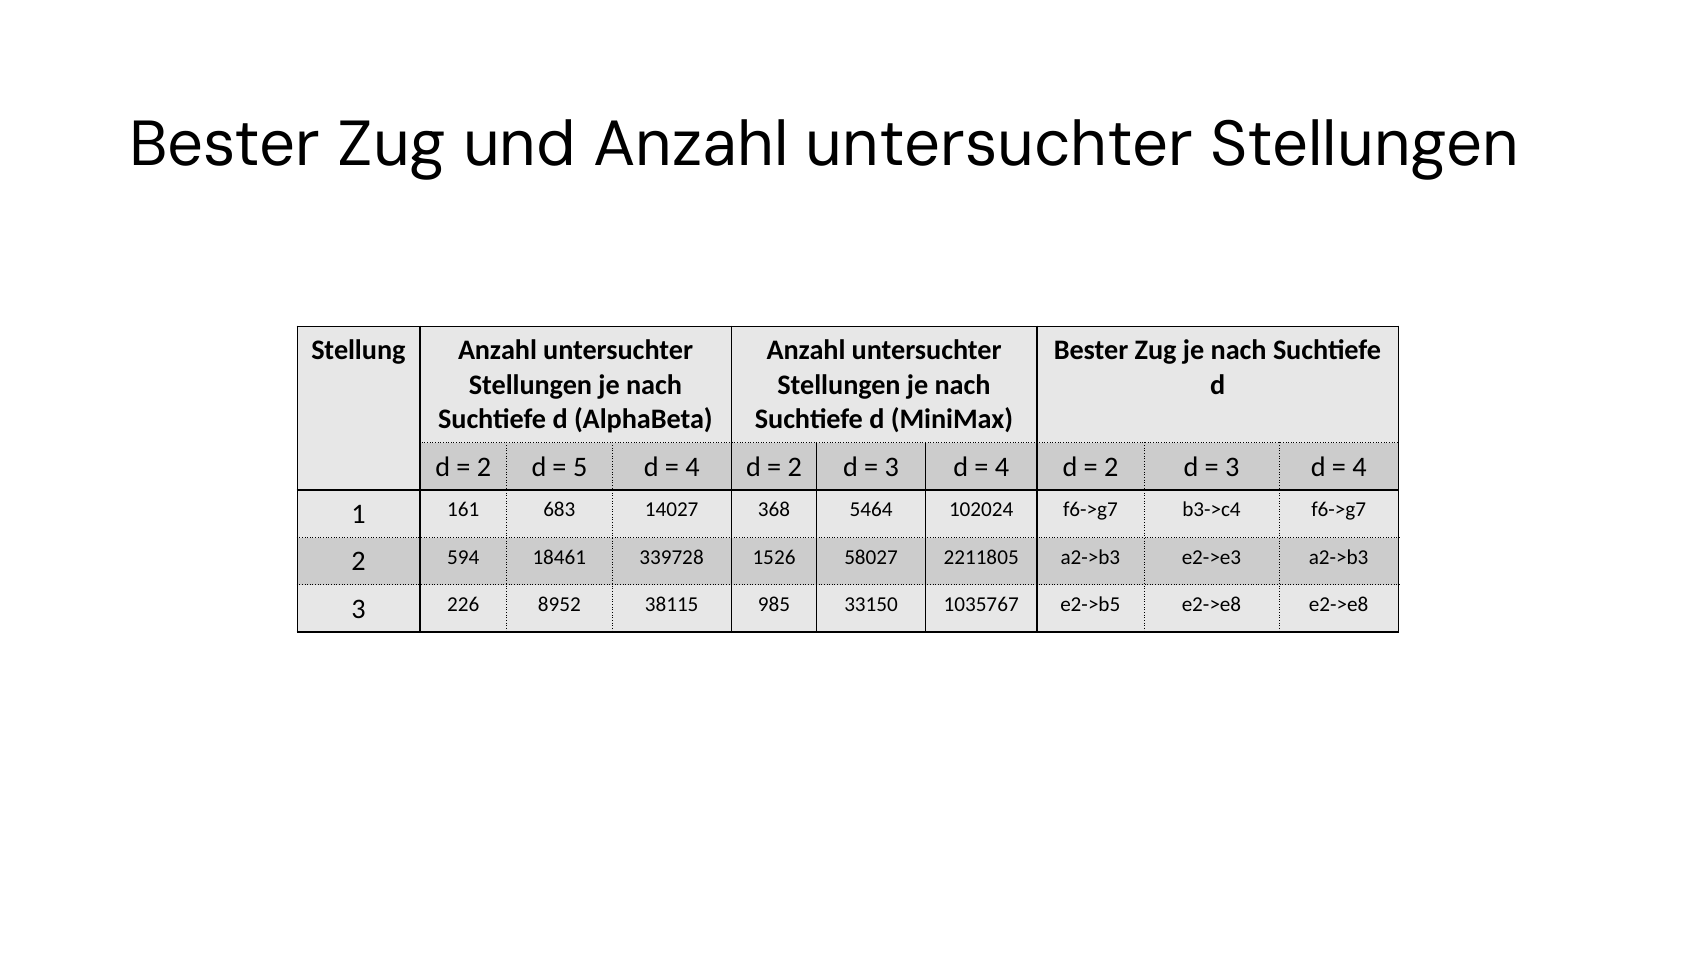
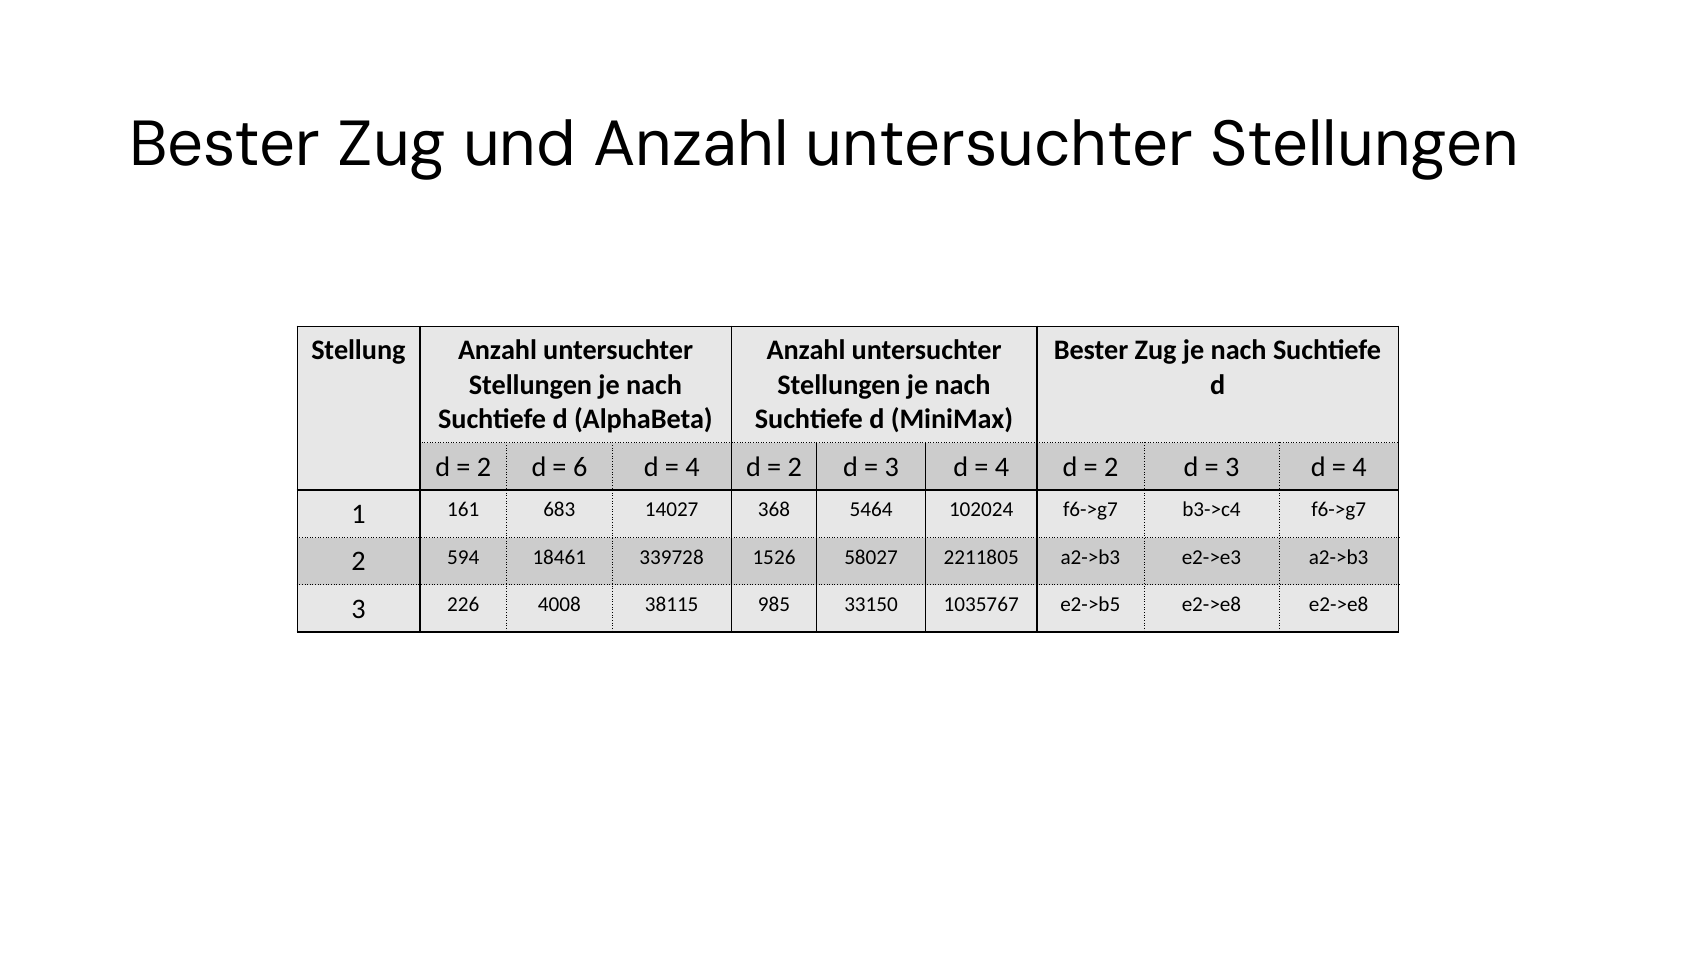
5: 5 -> 6 (580, 467)
8952: 8952 -> 4008 (559, 604)
